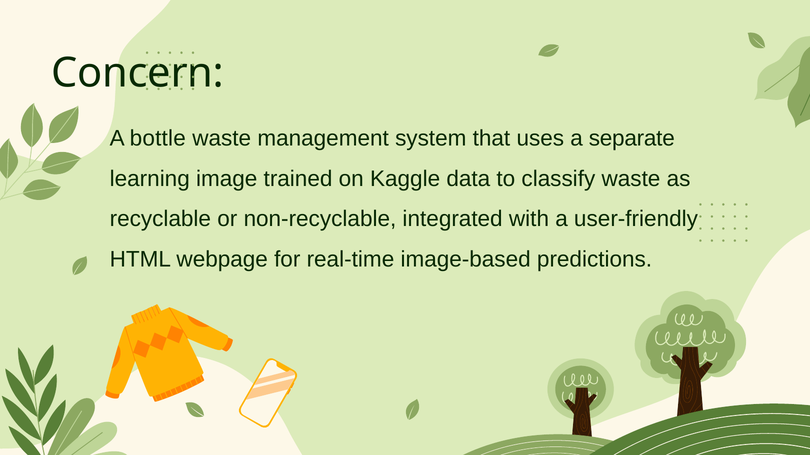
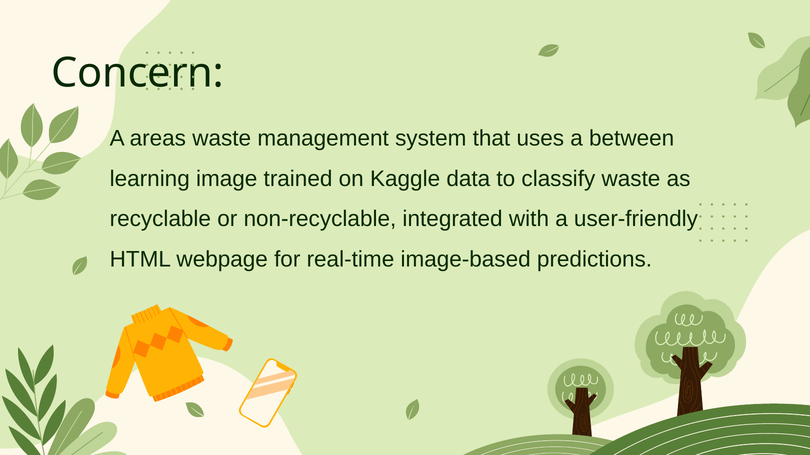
bottle: bottle -> areas (158, 138)
separate: separate -> between (632, 138)
